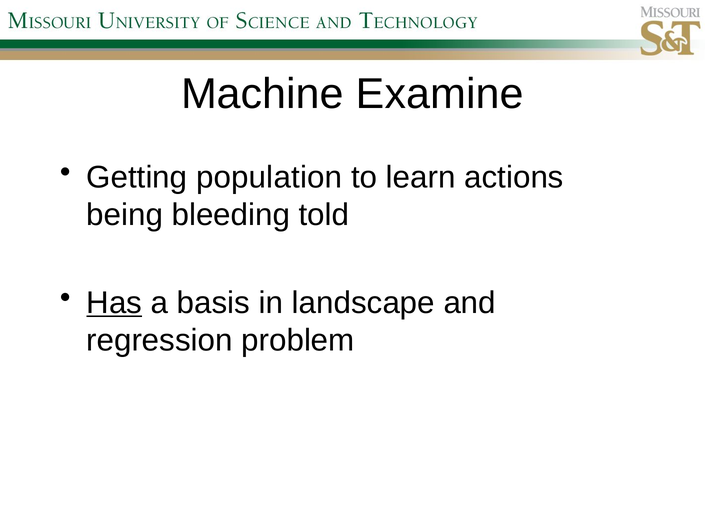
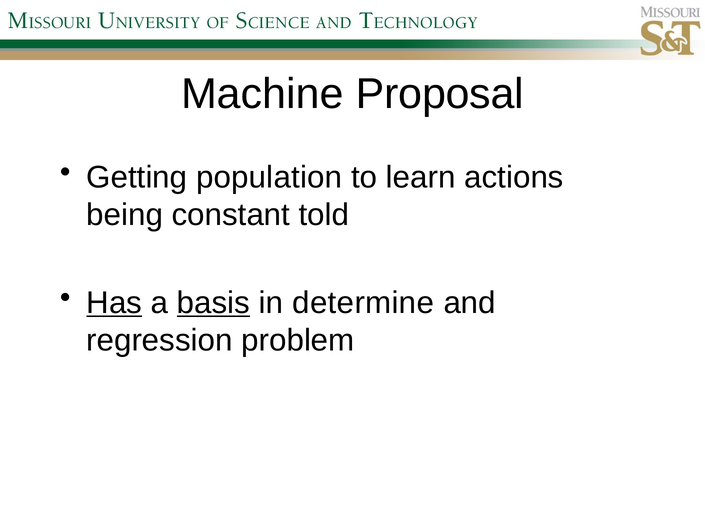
Examine: Examine -> Proposal (440, 94)
bleeding: bleeding -> constant (231, 215)
basis underline: none -> present (213, 303)
landscape: landscape -> determine (363, 303)
